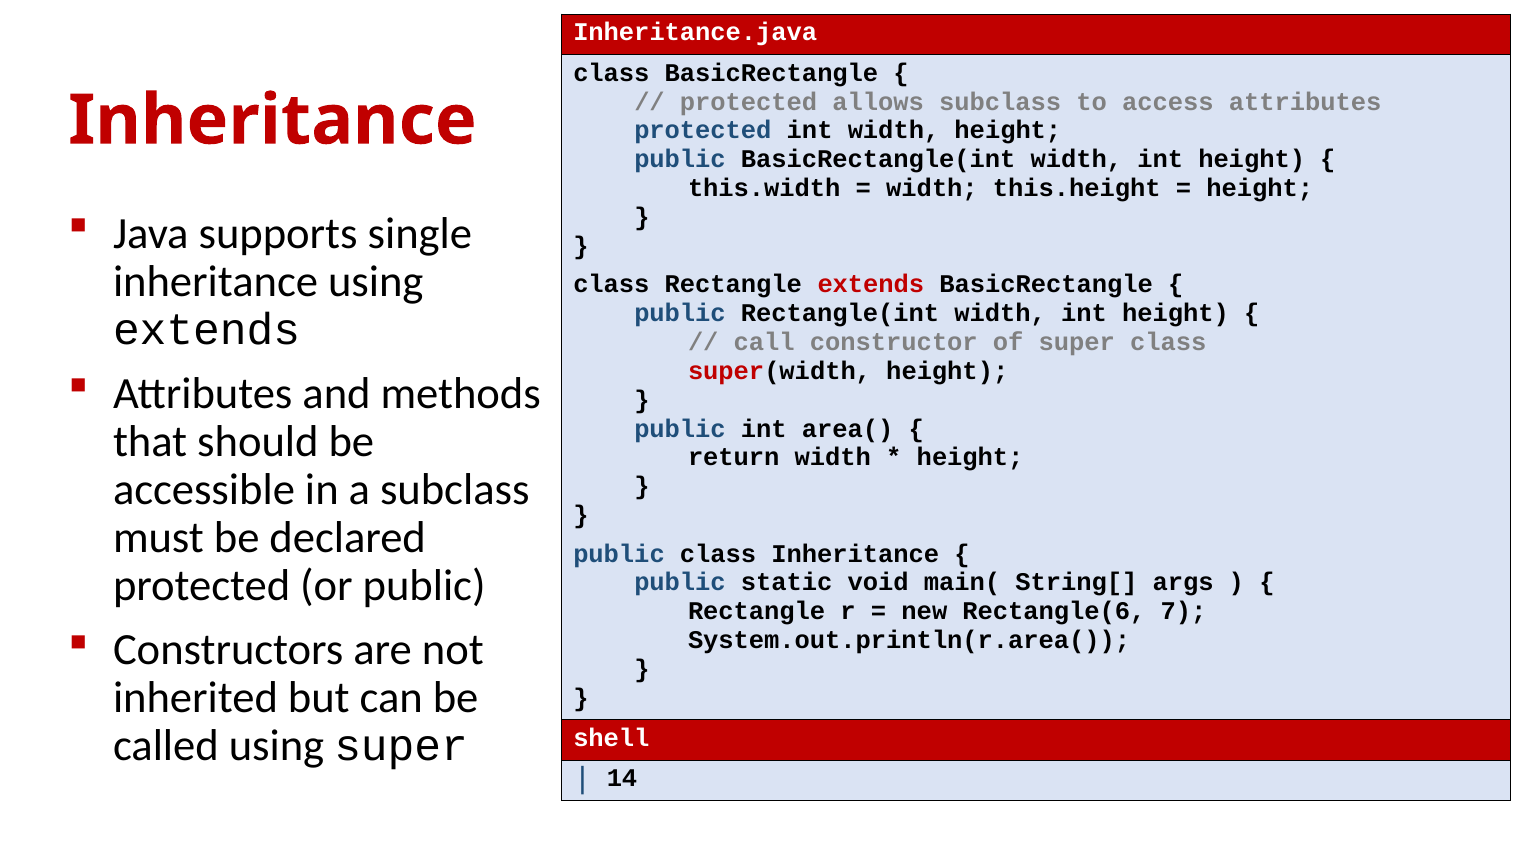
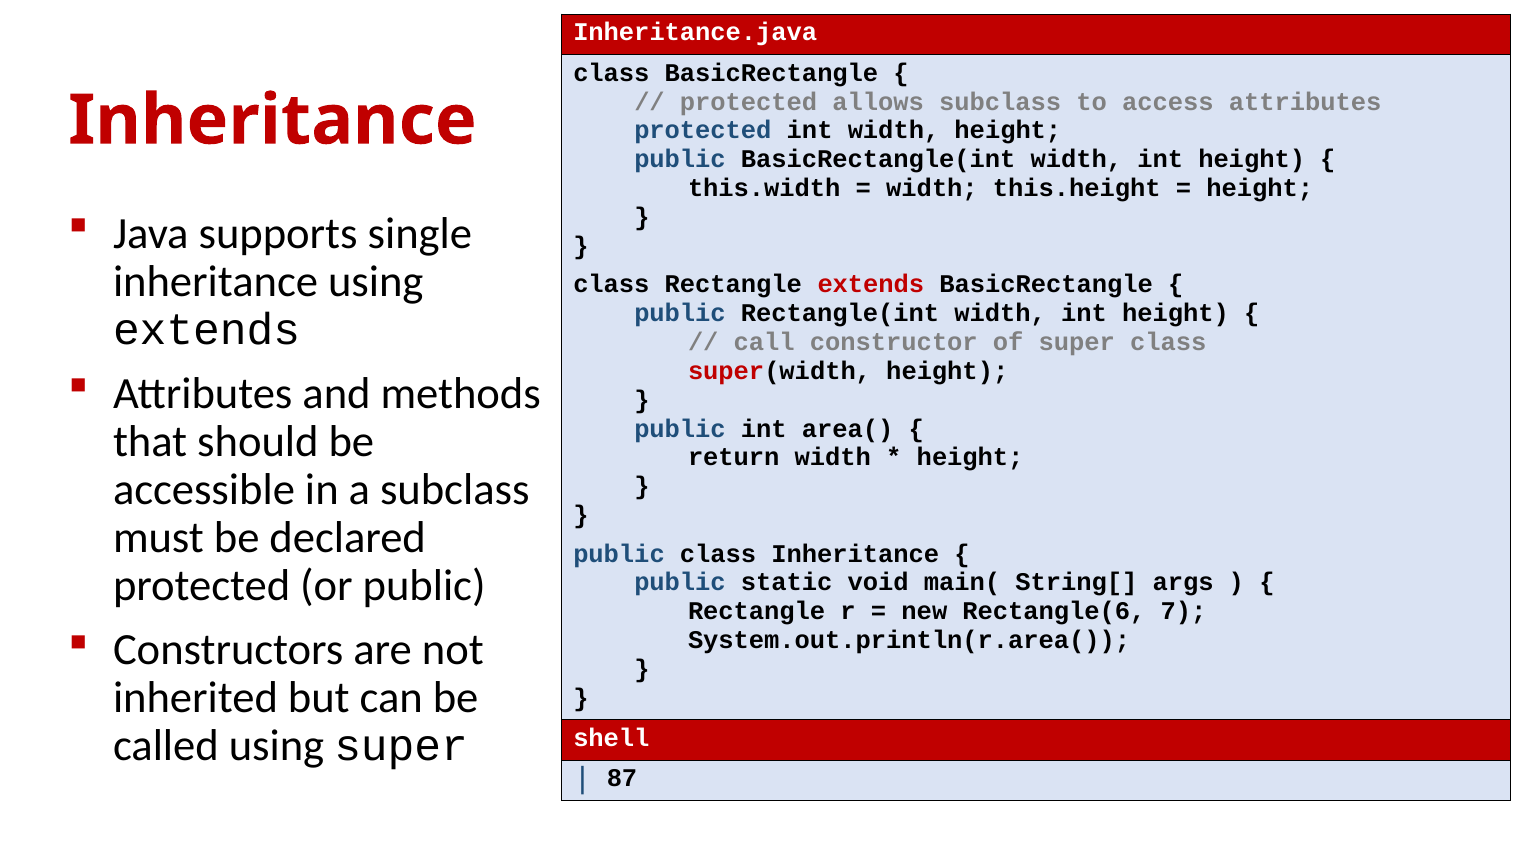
14: 14 -> 87 (622, 779)
